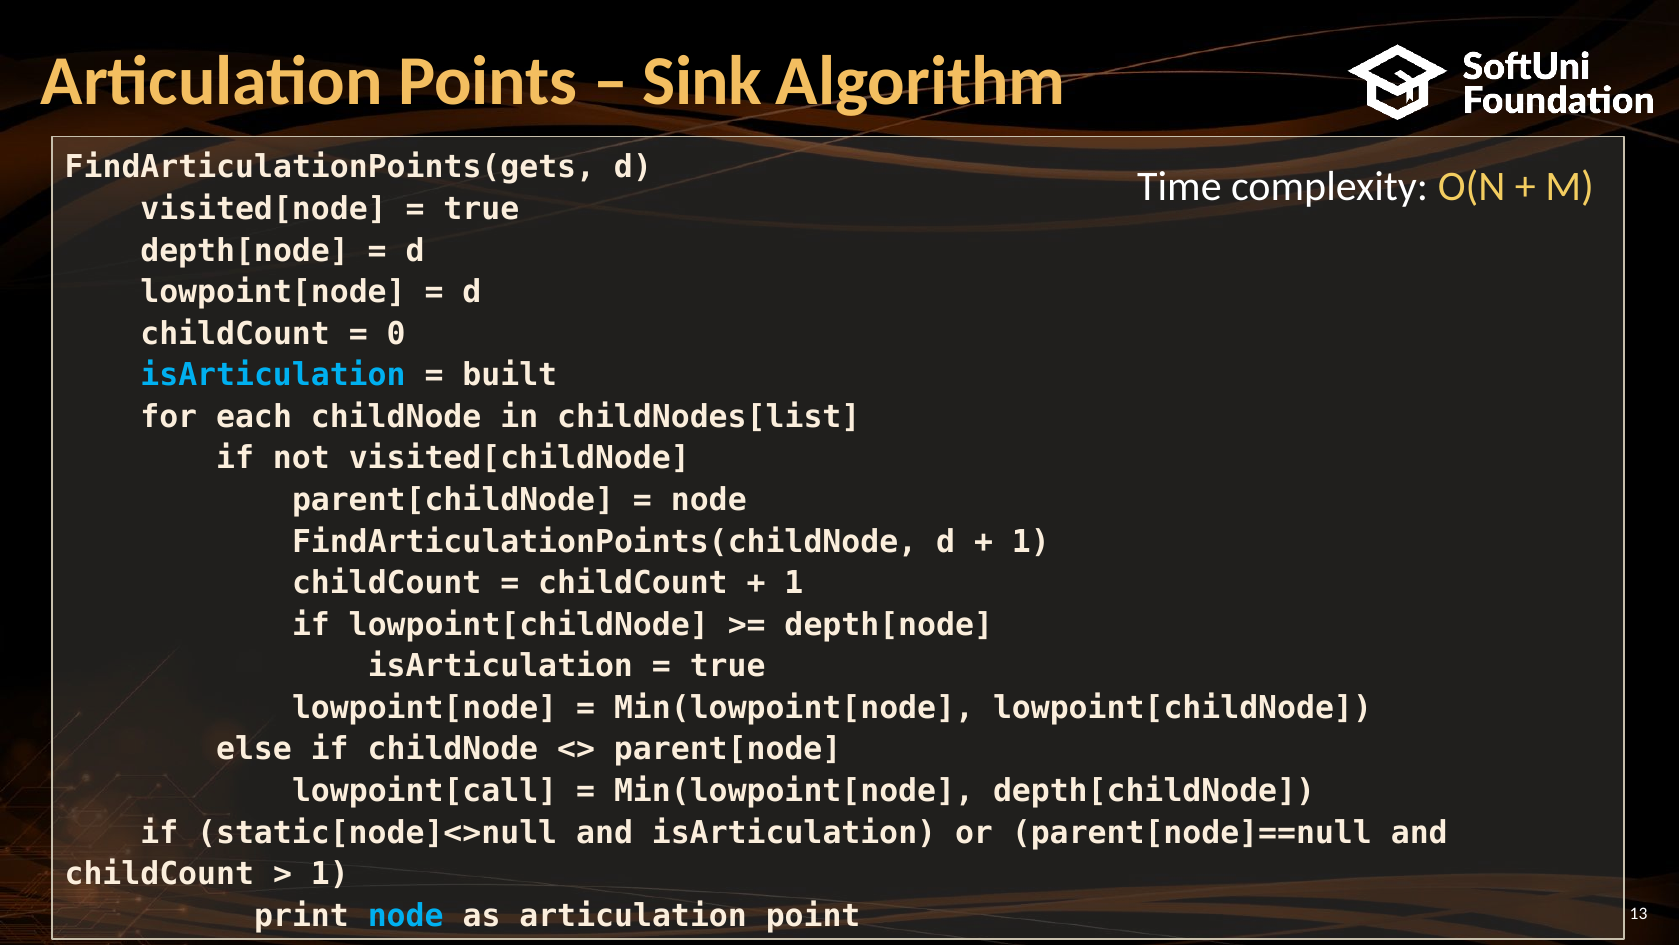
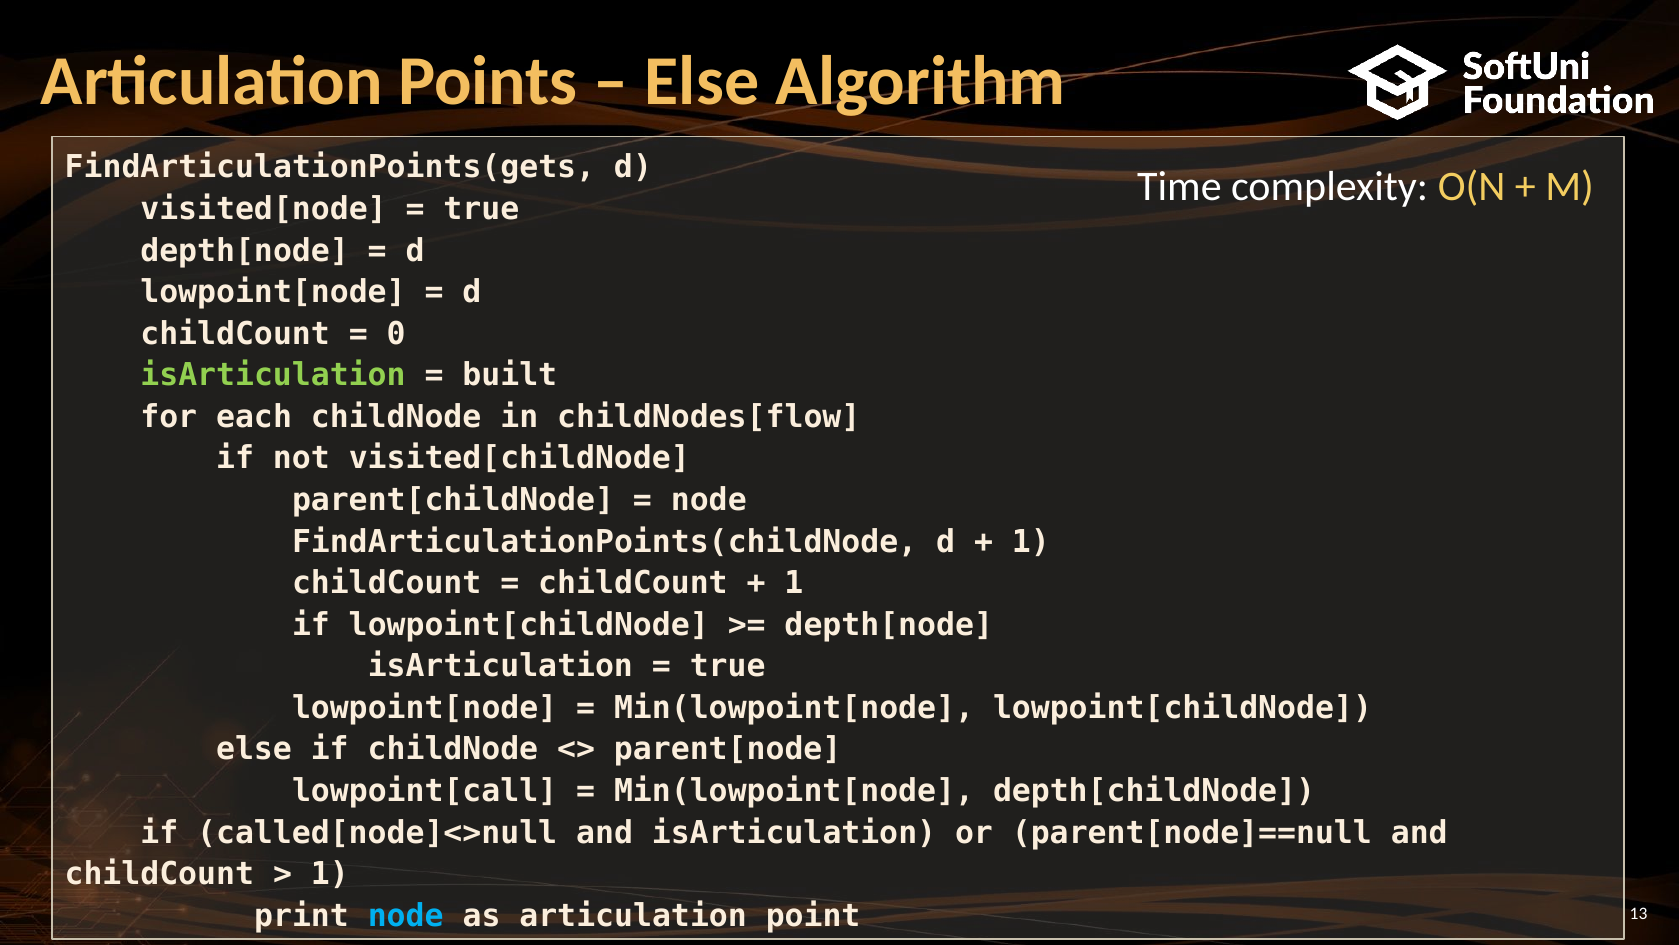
Sink: Sink -> Else (702, 82)
isArticulation colour: light blue -> light green (273, 375)
childNodes[list: childNodes[list -> childNodes[flow (709, 417)
static[node]<>null: static[node]<>null -> called[node]<>null (377, 832)
